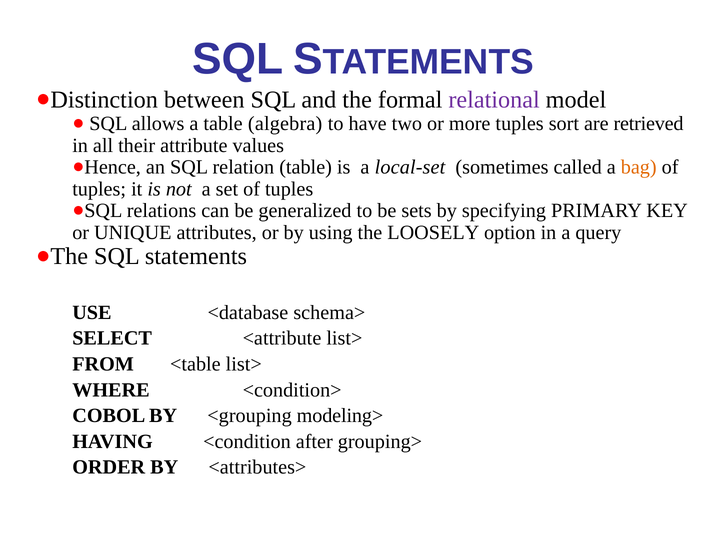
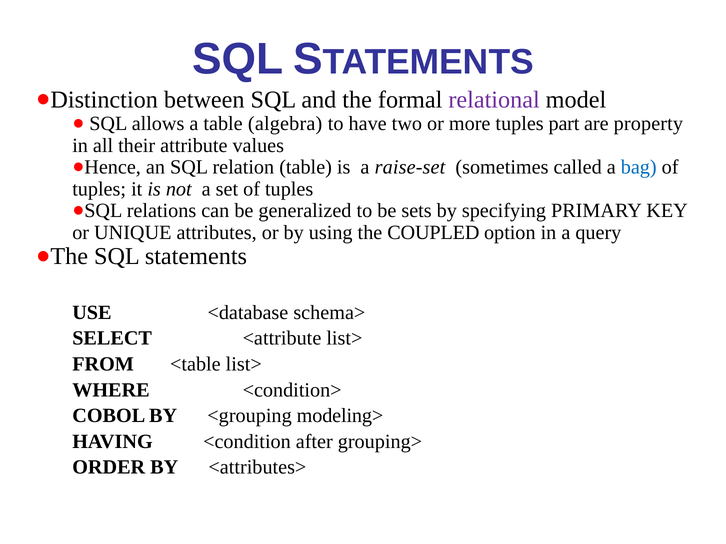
sort: sort -> part (564, 124)
retrieved: retrieved -> property (648, 124)
local-set: local-set -> raise-set (410, 167)
bag colour: orange -> blue (639, 167)
LOOSELY: LOOSELY -> COUPLED (433, 233)
